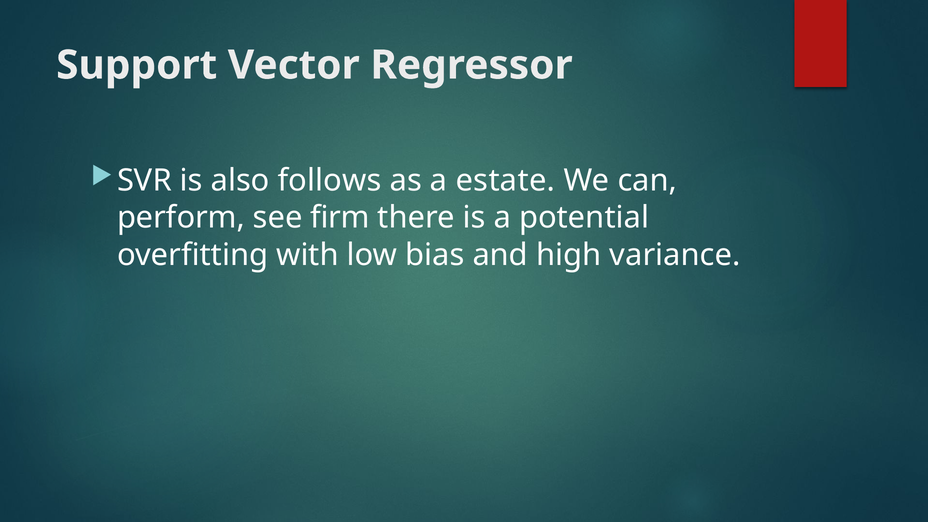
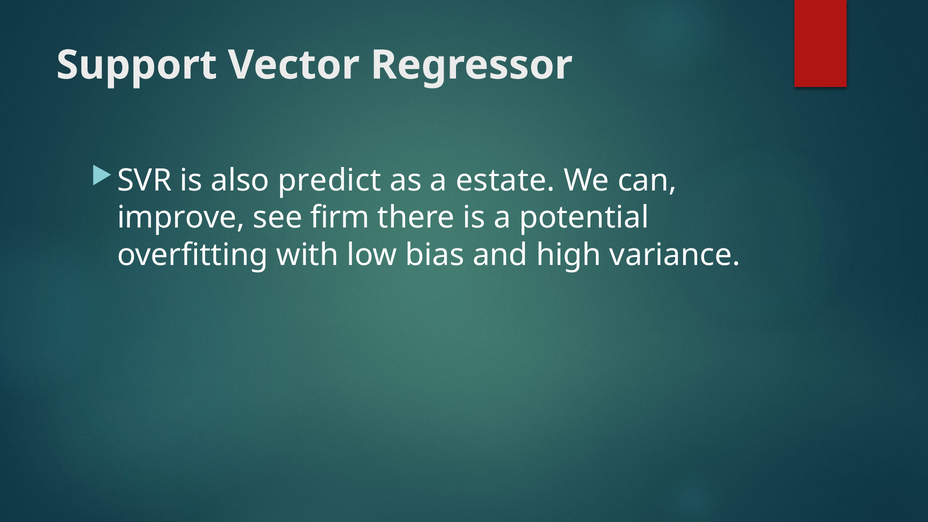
follows: follows -> predict (330, 181)
perform: perform -> improve (181, 218)
